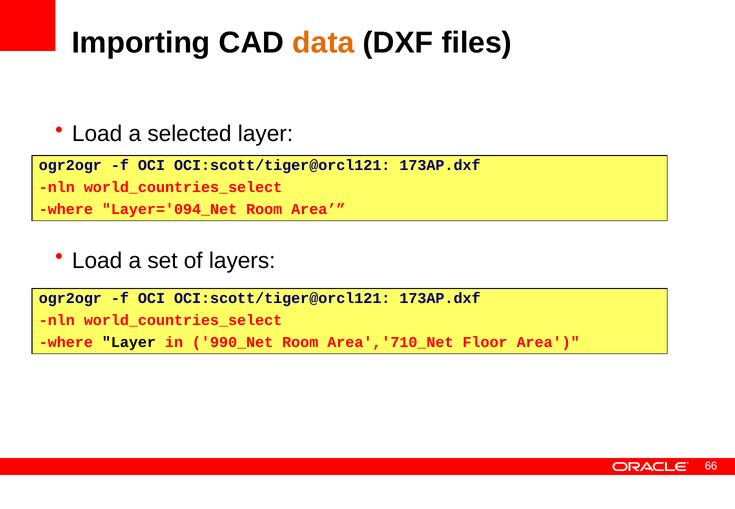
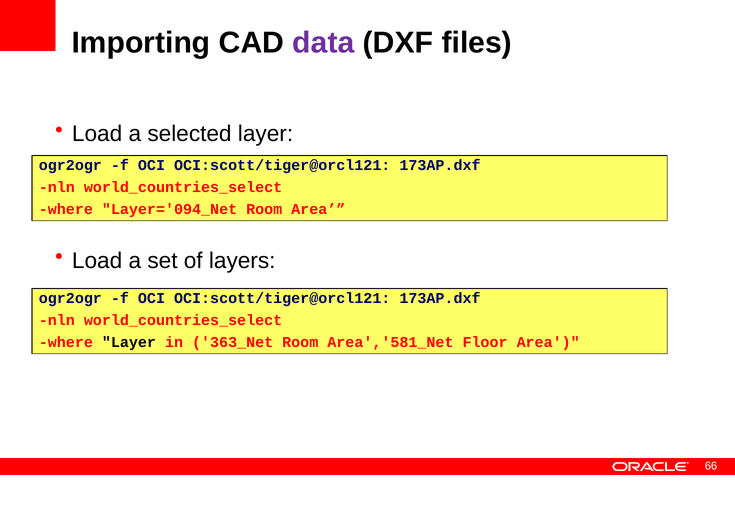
data colour: orange -> purple (323, 43)
990_Net: 990_Net -> 363_Net (233, 342)
Area','710_Net: Area','710_Net -> Area','581_Net (390, 342)
